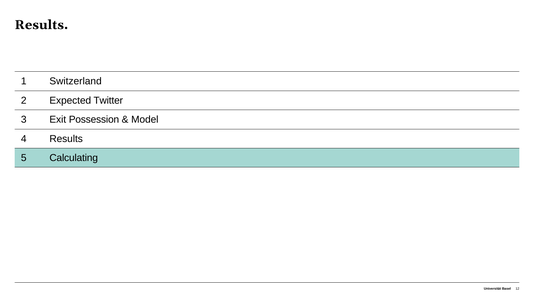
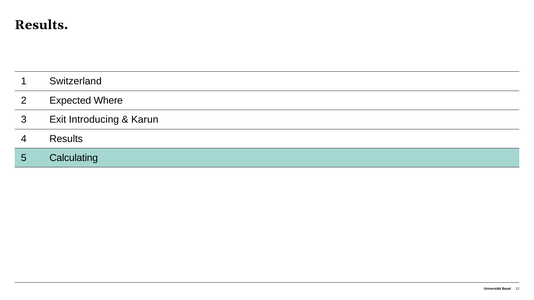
Twitter: Twitter -> Where (108, 101)
Possession: Possession -> Introducing (94, 120)
Model: Model -> Karun (145, 120)
